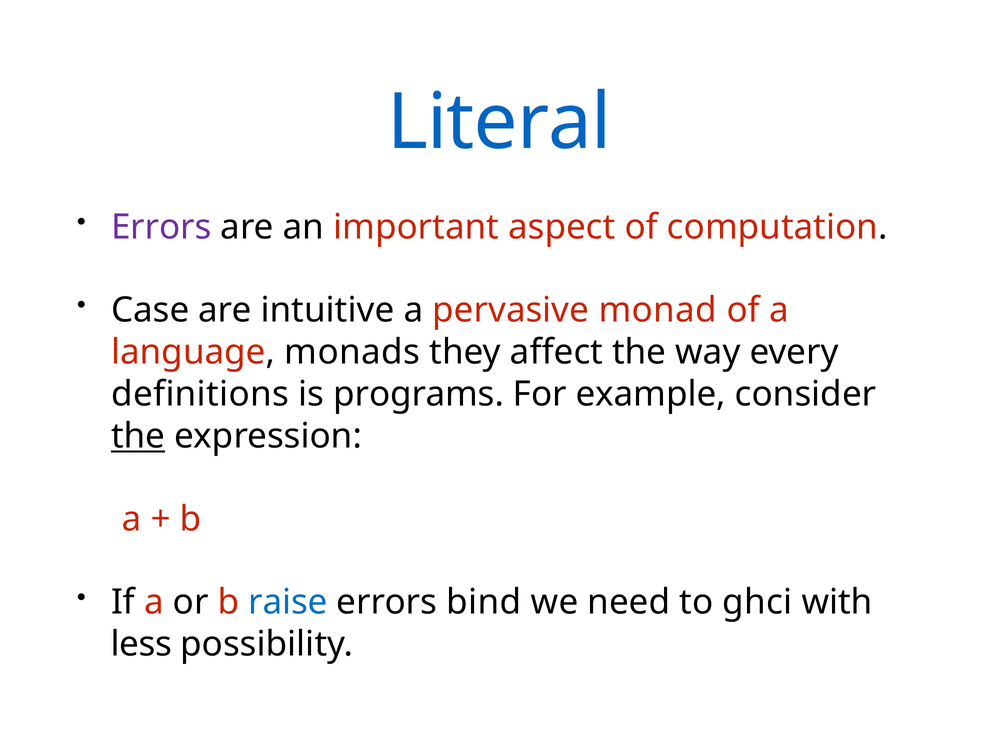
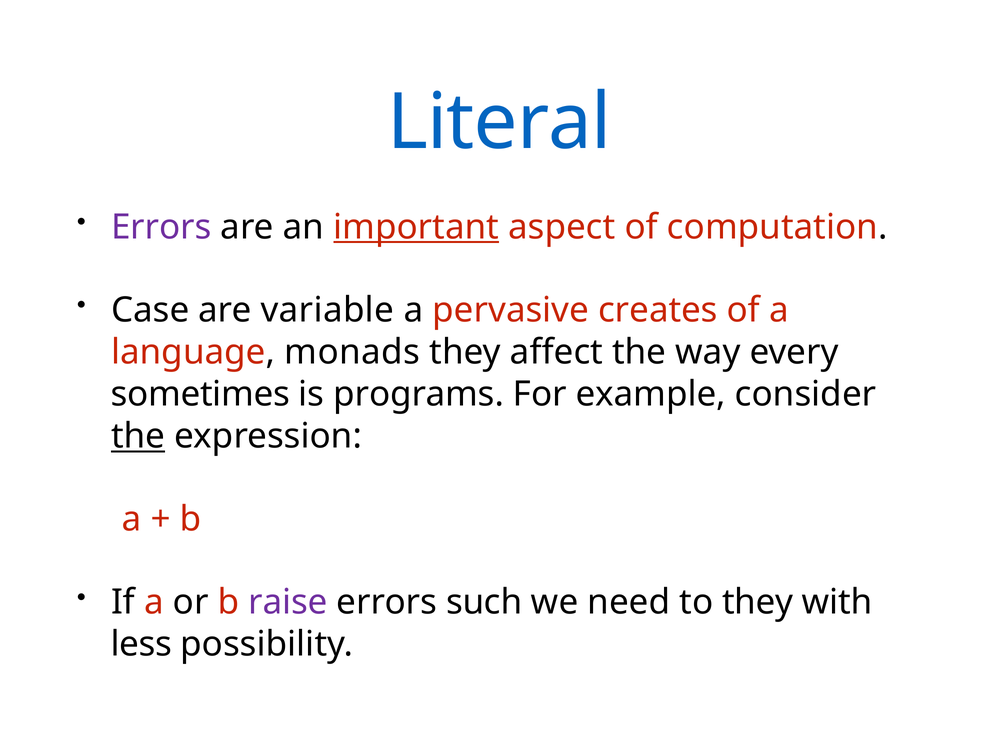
important underline: none -> present (416, 227)
intuitive: intuitive -> variable (327, 310)
monad: monad -> creates (658, 310)
definitions: definitions -> sometimes (200, 394)
raise colour: blue -> purple (288, 603)
bind: bind -> such (484, 603)
to ghci: ghci -> they (758, 603)
